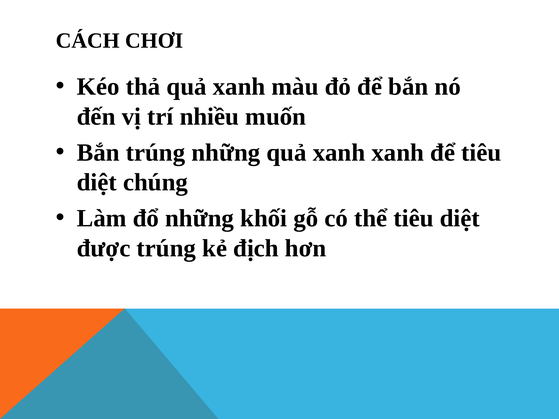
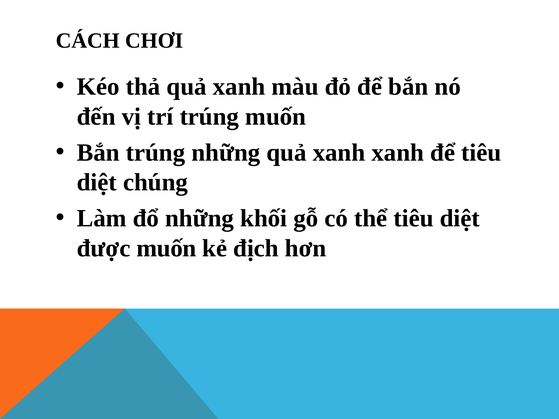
trí nhiều: nhiều -> trúng (209, 117)
được trúng: trúng -> muốn (166, 248)
